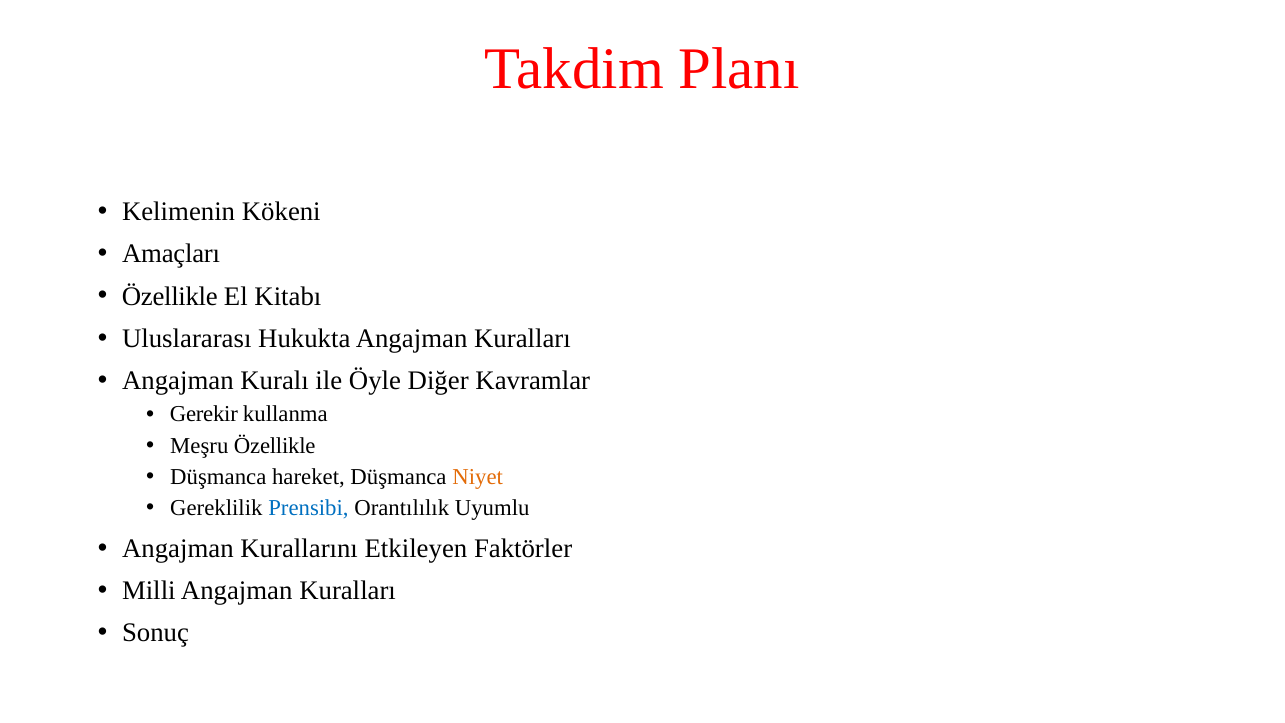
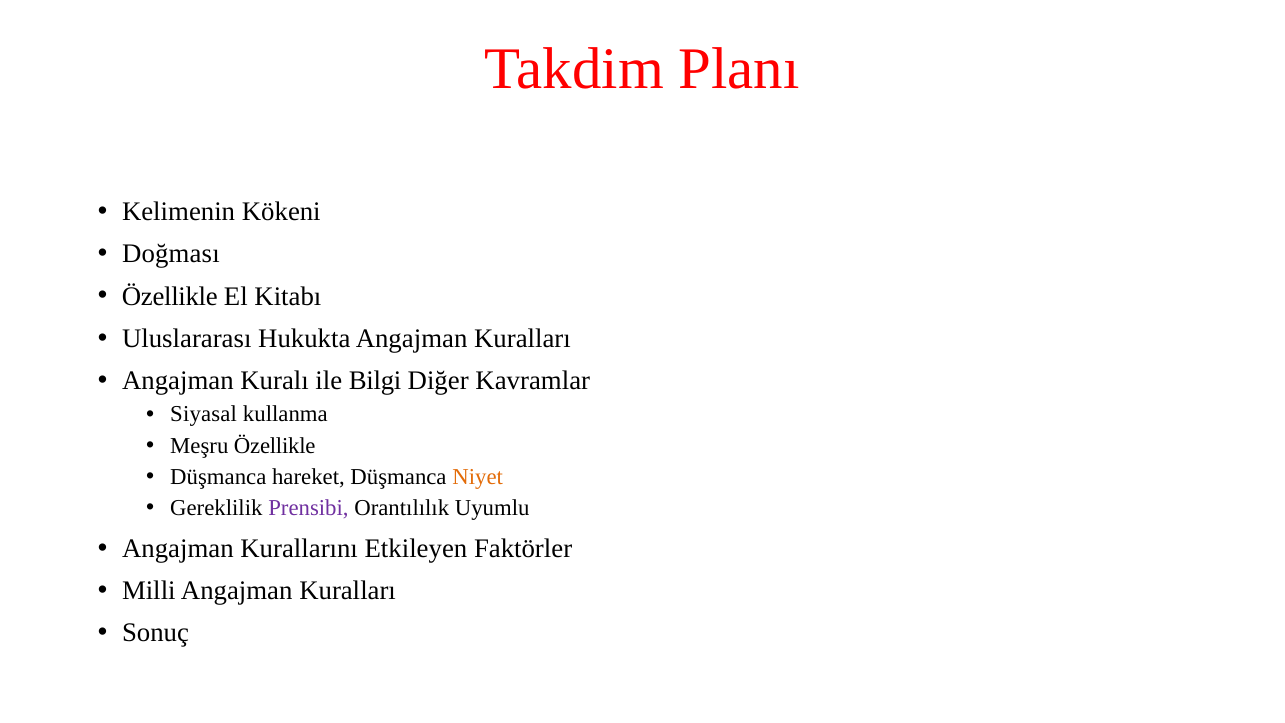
Amaçları: Amaçları -> Doğması (171, 254)
Öyle: Öyle -> Bilgi (375, 381)
Gerekir: Gerekir -> Siyasal (204, 414)
Prensibi colour: blue -> purple (308, 508)
